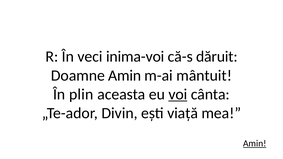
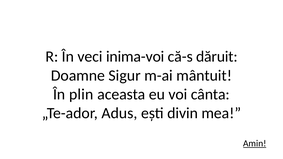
Doamne Amin: Amin -> Sigur (125, 76)
voi underline: present -> none (178, 94)
Divin: Divin -> Adus (119, 113)
viață: viață -> divin (183, 113)
